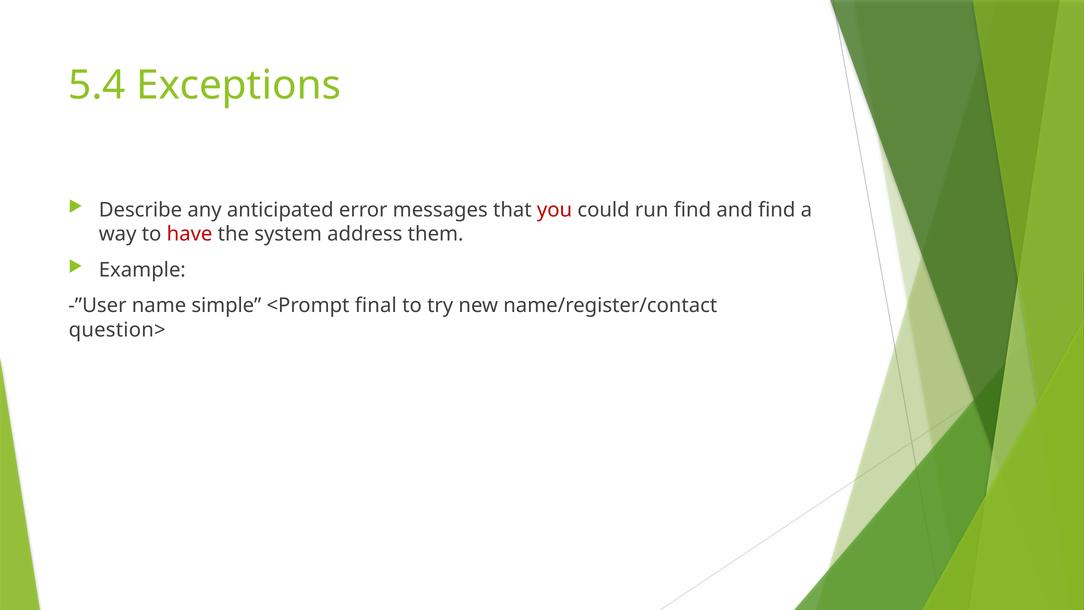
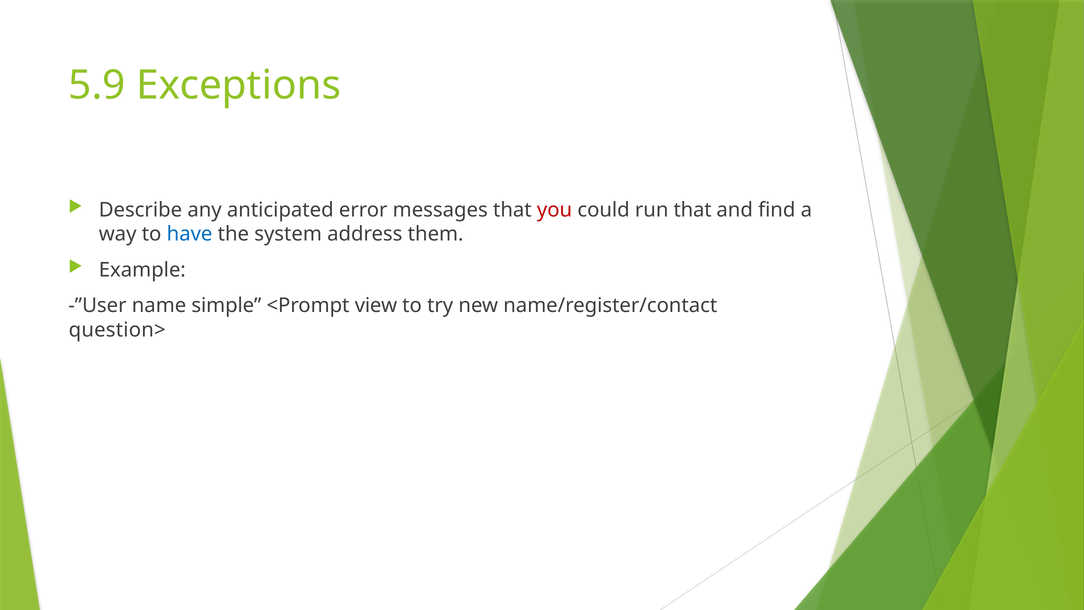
5.4: 5.4 -> 5.9 (97, 85)
run find: find -> that (693, 210)
have colour: red -> blue (190, 234)
final: final -> view (376, 306)
